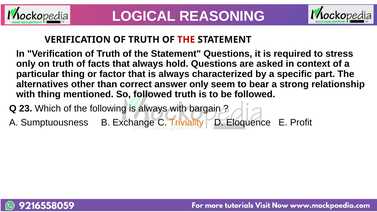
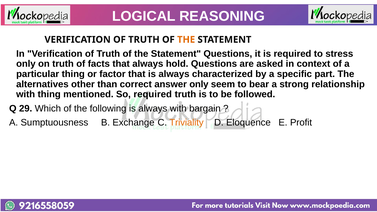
THE colour: red -> orange (186, 40)
So followed: followed -> required (153, 94)
23: 23 -> 29 (26, 109)
